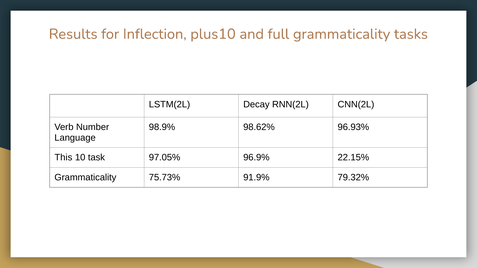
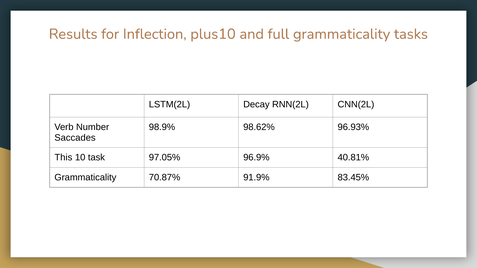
Language: Language -> Saccades (75, 138)
22.15%: 22.15% -> 40.81% (353, 158)
75.73%: 75.73% -> 70.87% (165, 178)
79.32%: 79.32% -> 83.45% (353, 178)
